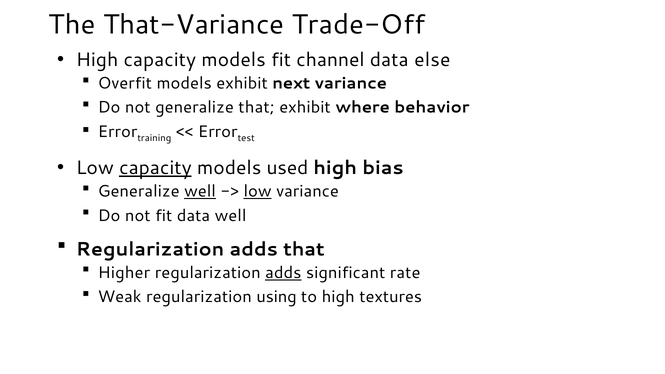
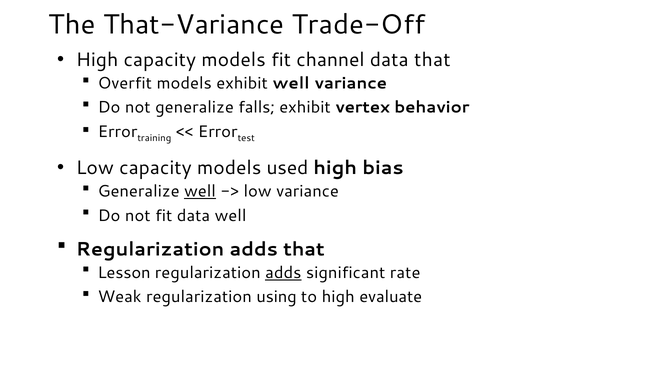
data else: else -> that (432, 60)
exhibit next: next -> well (291, 83)
generalize that: that -> falls (257, 108)
where: where -> vertex (363, 108)
capacity underline: present -> none (155, 168)
low underline: present -> none (258, 191)
Higher: Higher -> Lesson (124, 273)
textures: textures -> evaluate (391, 297)
